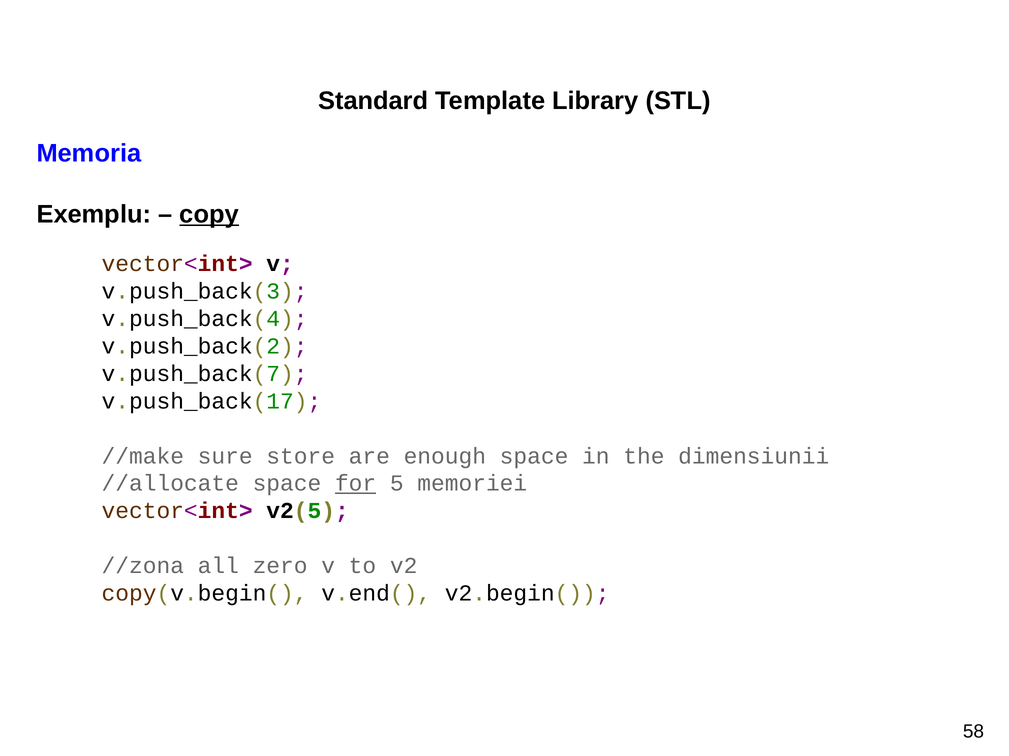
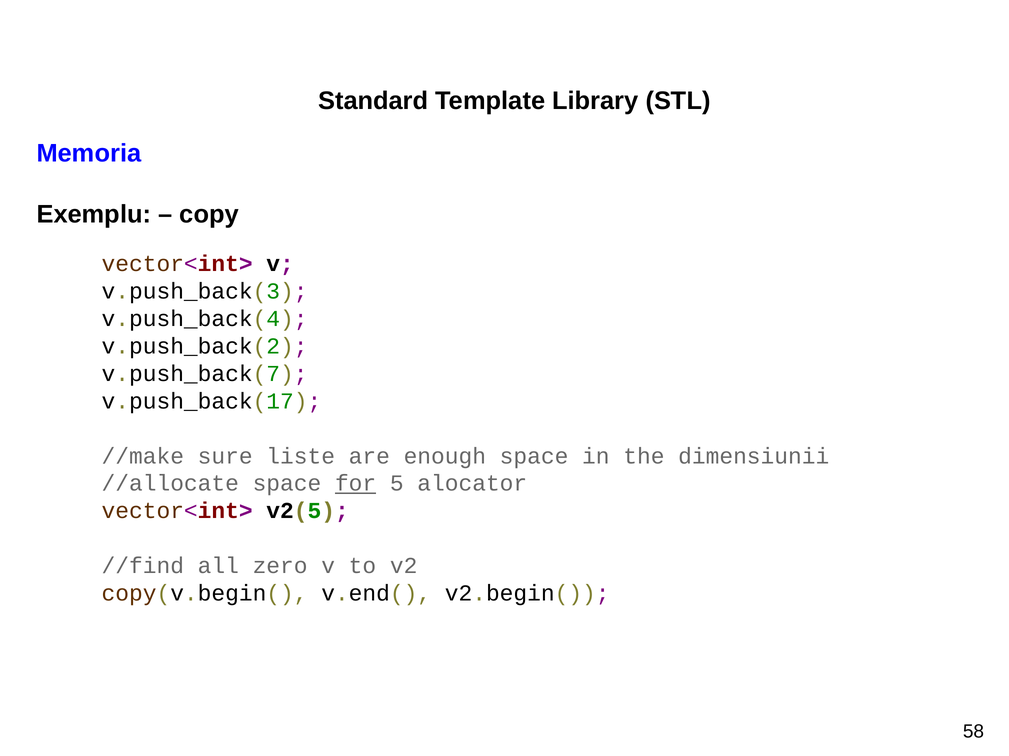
copy underline: present -> none (209, 215)
store: store -> liste (301, 456)
memoriei: memoriei -> alocator (472, 484)
//zona: //zona -> //find (143, 566)
